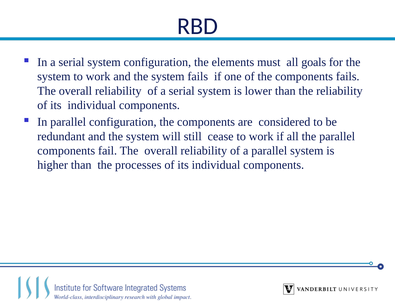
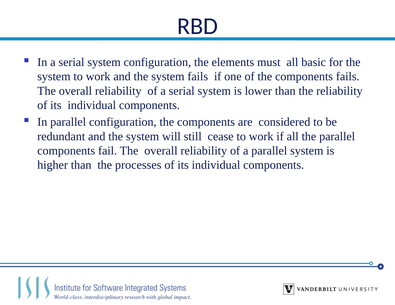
goals: goals -> basic (314, 62)
